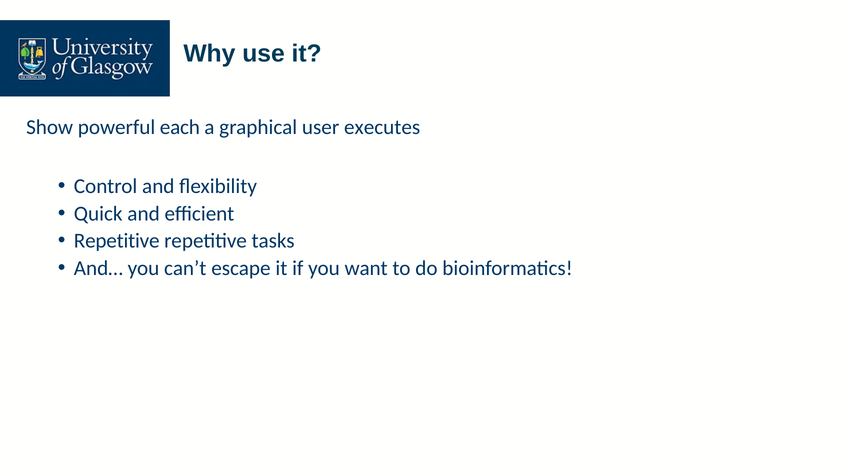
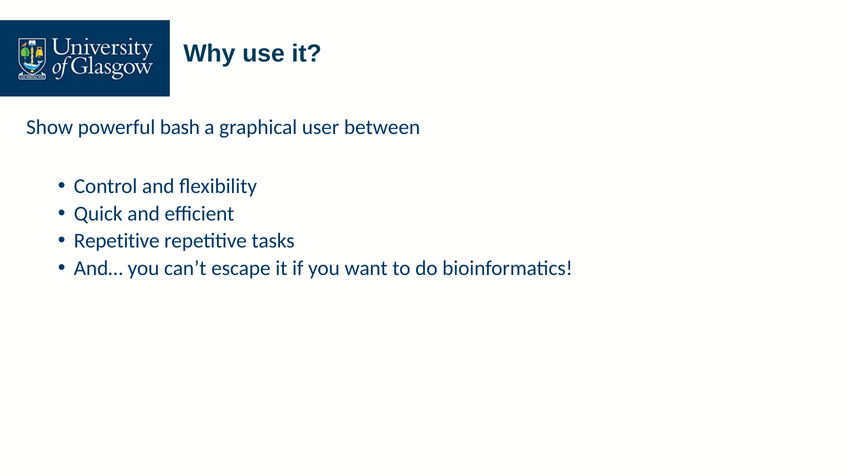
each: each -> bash (180, 128)
executes: executes -> between (382, 128)
